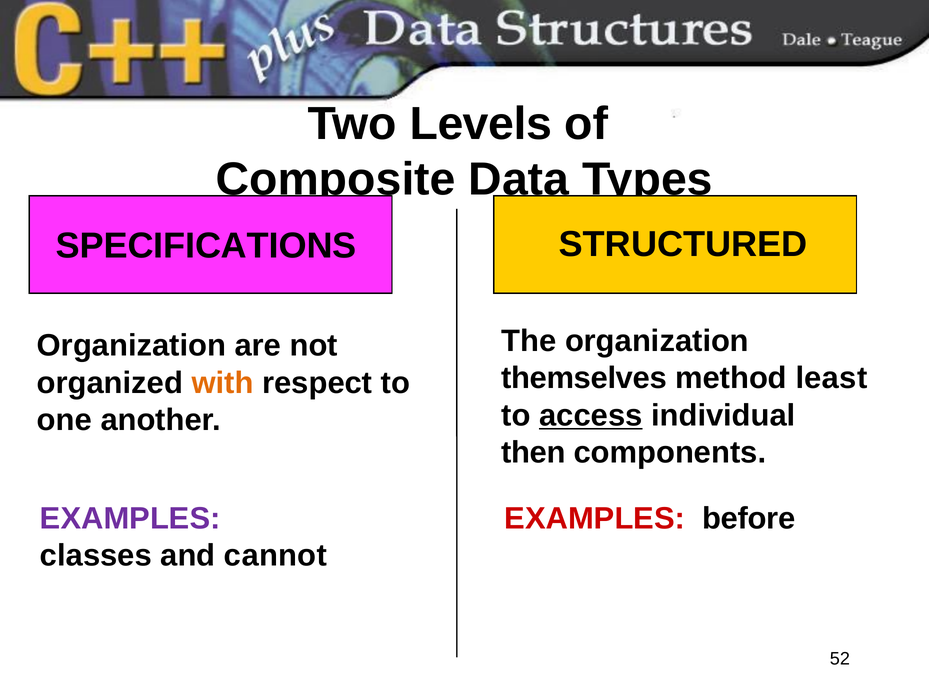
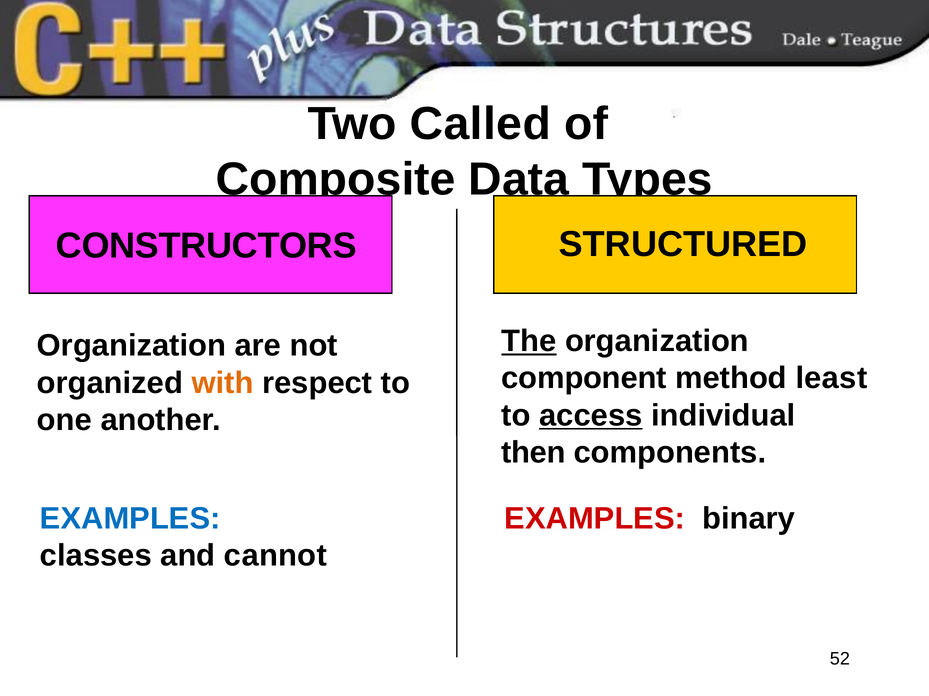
Levels: Levels -> Called (480, 124)
SPECIFICATIONS: SPECIFICATIONS -> CONSTRUCTORS (206, 246)
The underline: none -> present (529, 342)
themselves: themselves -> component (584, 379)
EXAMPLES colour: purple -> blue (130, 519)
before: before -> binary (749, 519)
